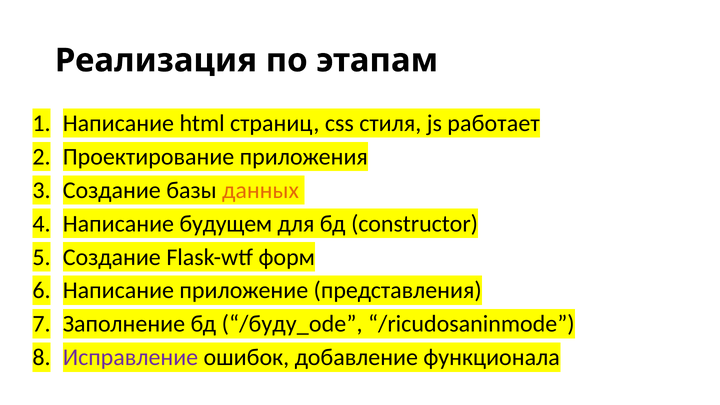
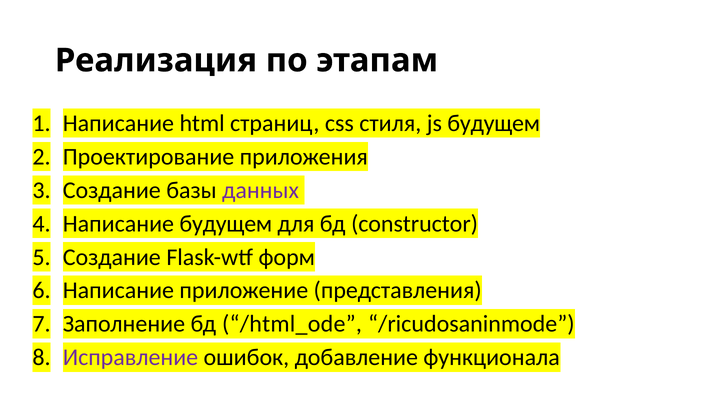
js работает: работает -> будущем (494, 123)
данных colour: orange -> purple (260, 190)
/буду_ode: /буду_ode -> /html_ode (292, 324)
